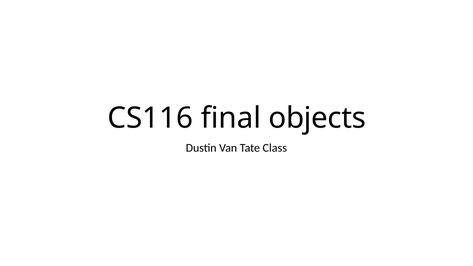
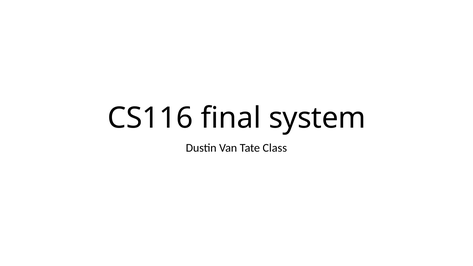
objects: objects -> system (317, 118)
